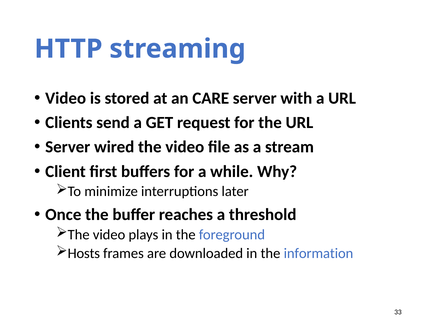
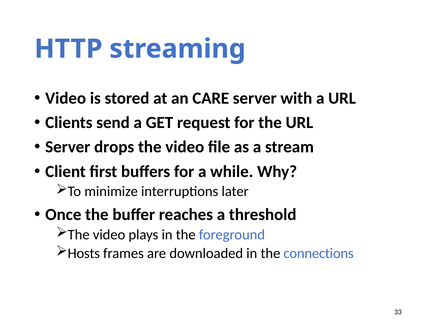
wired: wired -> drops (114, 147)
information: information -> connections (319, 253)
